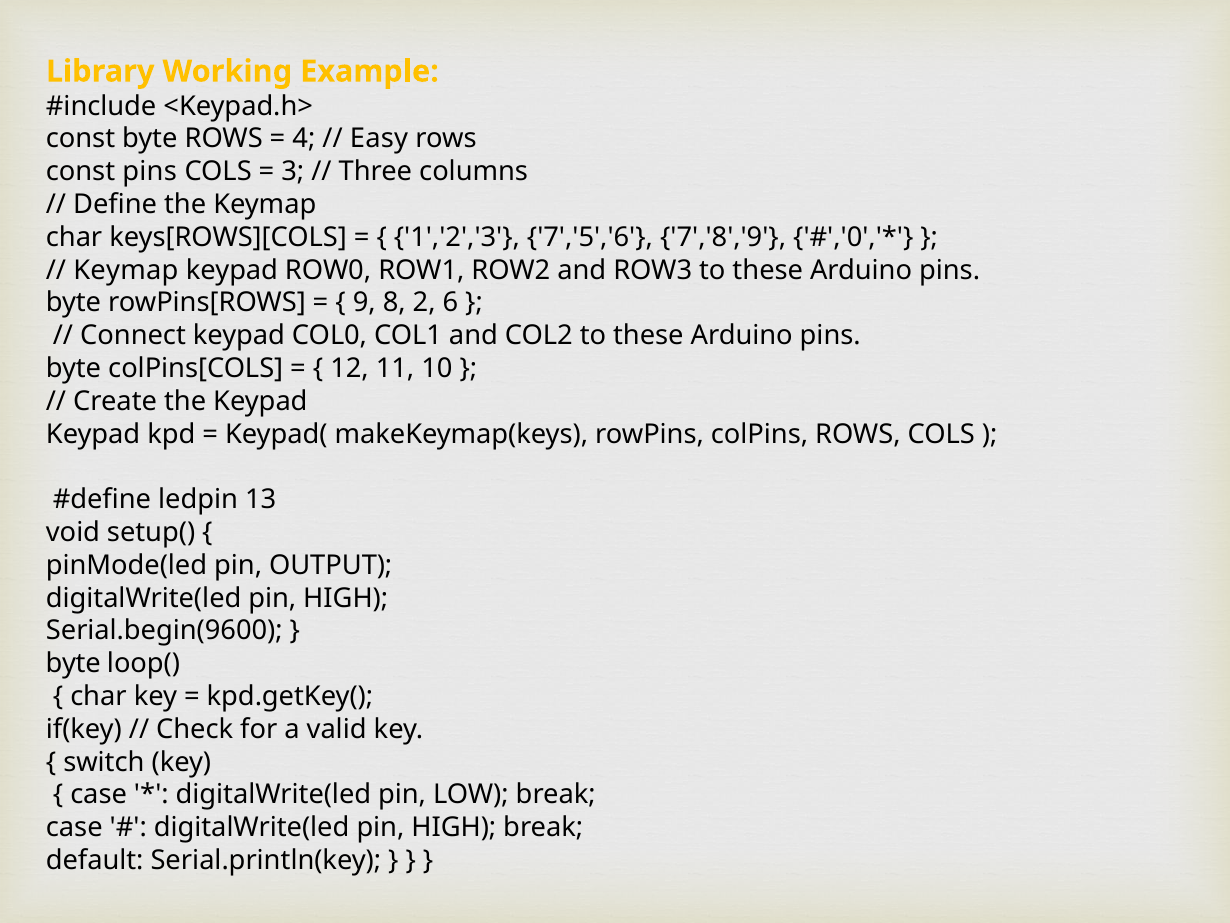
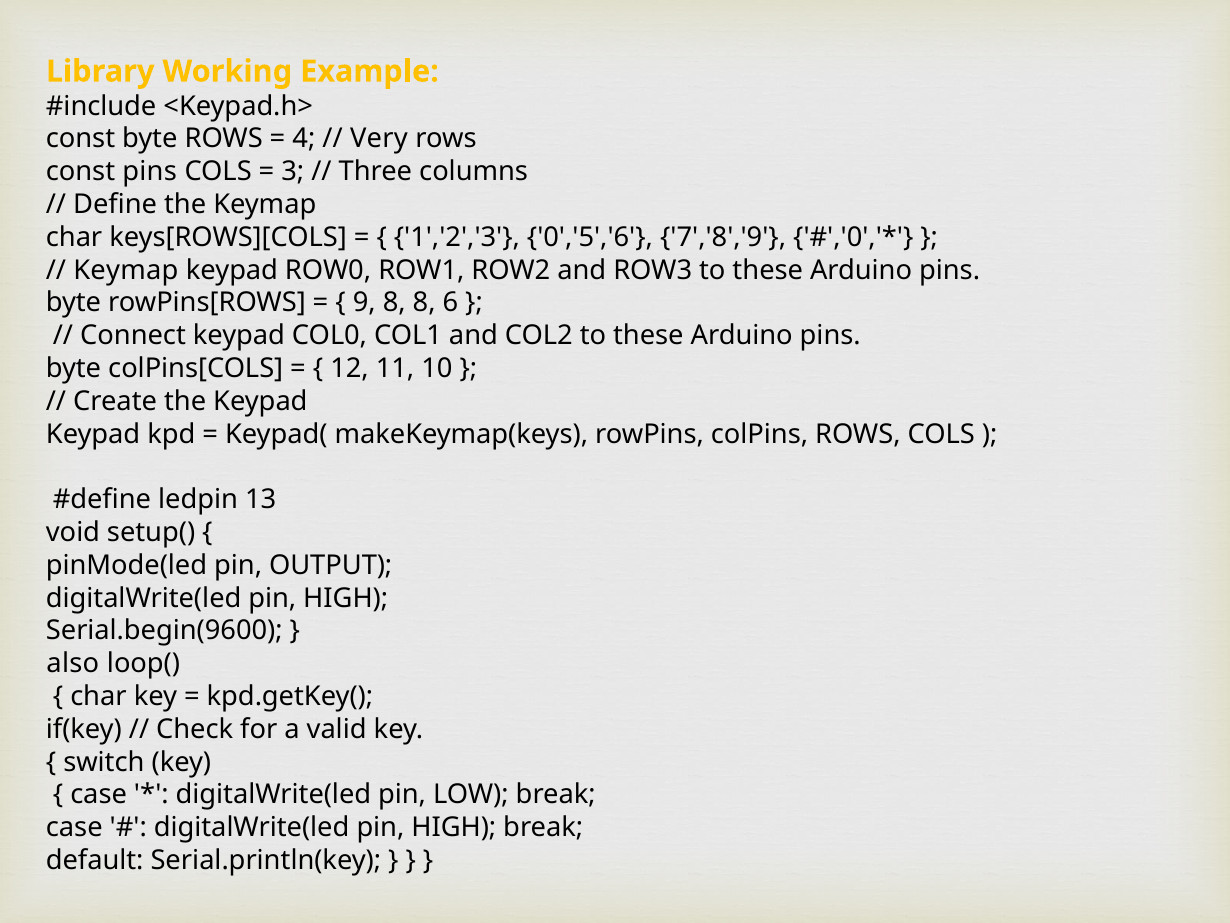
Easy: Easy -> Very (379, 139)
7','5','6: 7','5','6 -> 0','5','6 (590, 237)
8 2: 2 -> 8 (424, 303)
byte: byte -> also (73, 663)
